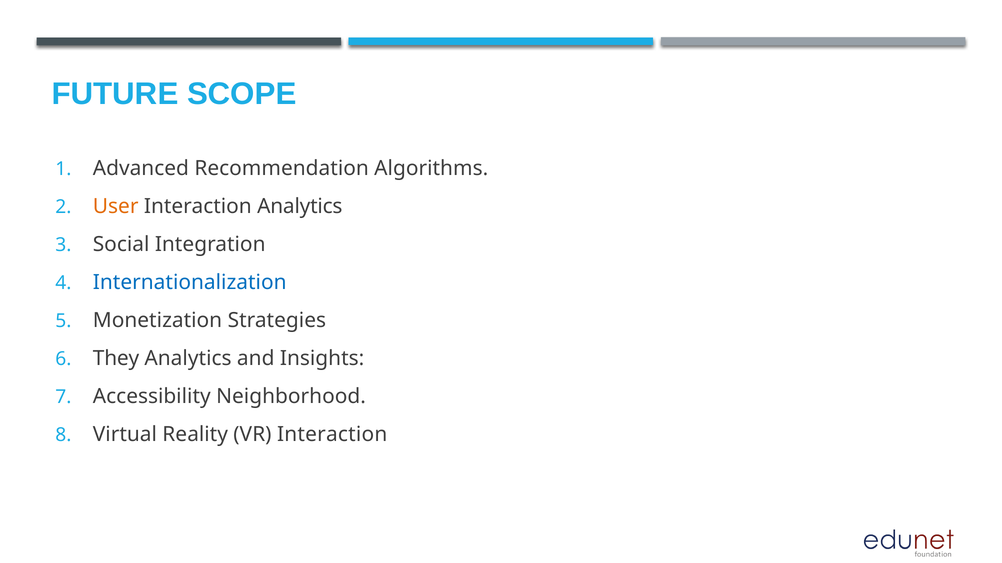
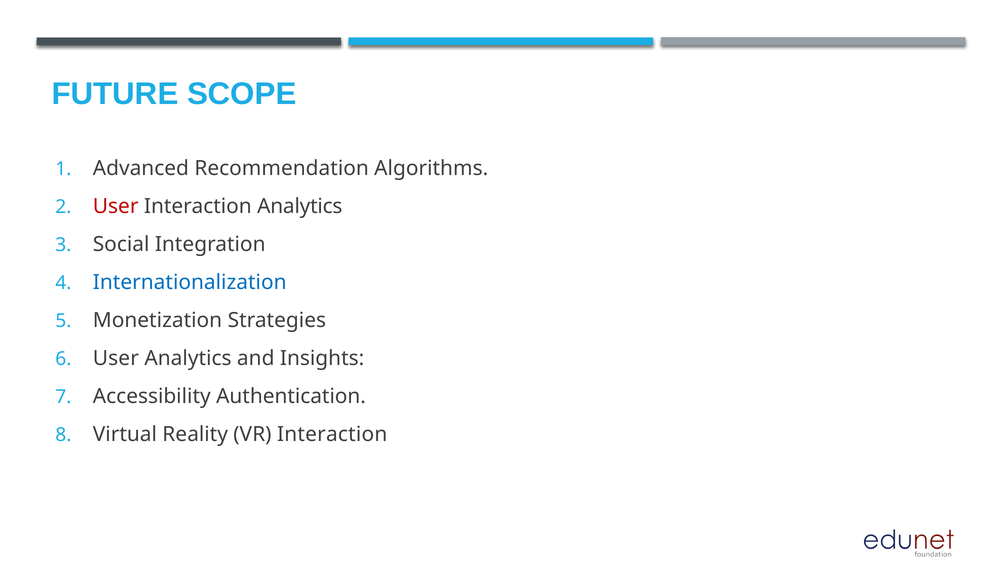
User colour: orange -> red (116, 207)
They: They -> User (116, 359)
Neighborhood: Neighborhood -> Authentication (291, 397)
